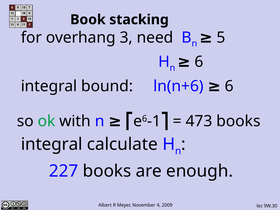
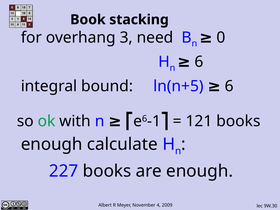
5: 5 -> 0 (221, 37)
ln(n+6: ln(n+6 -> ln(n+5 (178, 86)
473: 473 -> 121 (199, 121)
integral: integral -> enough (52, 144)
